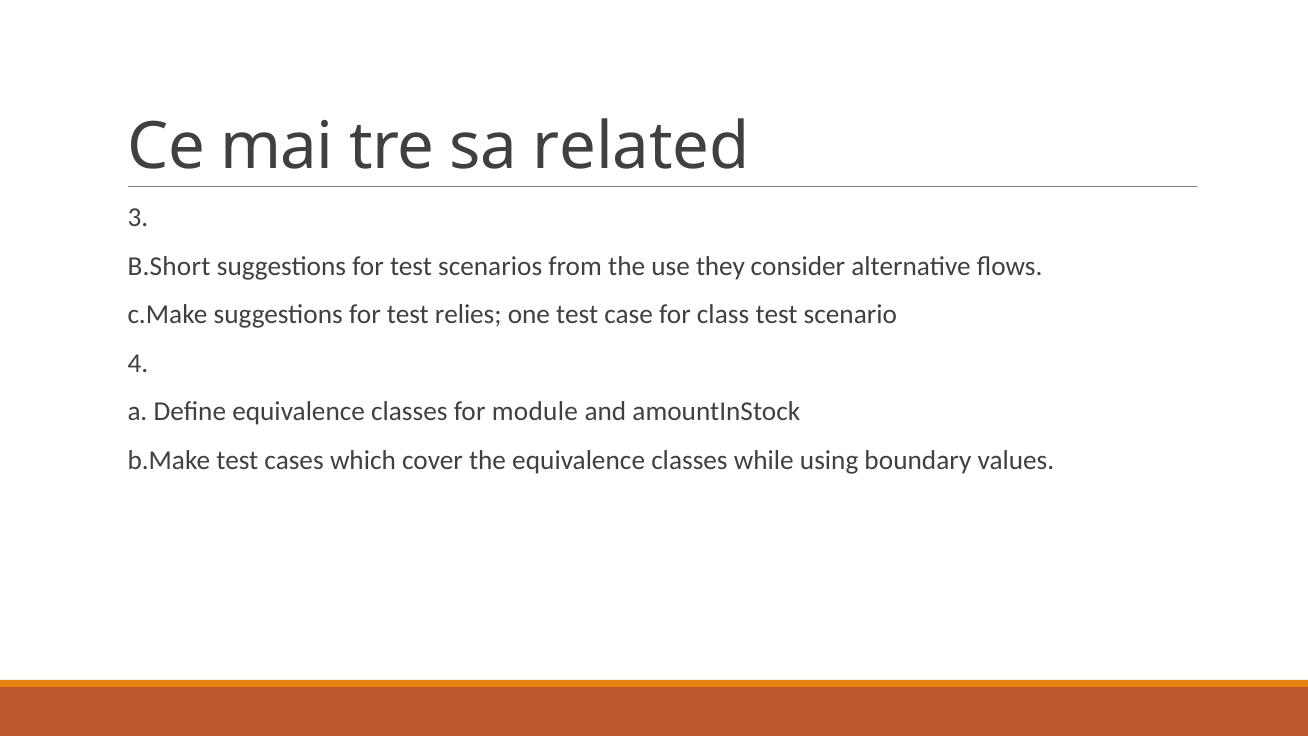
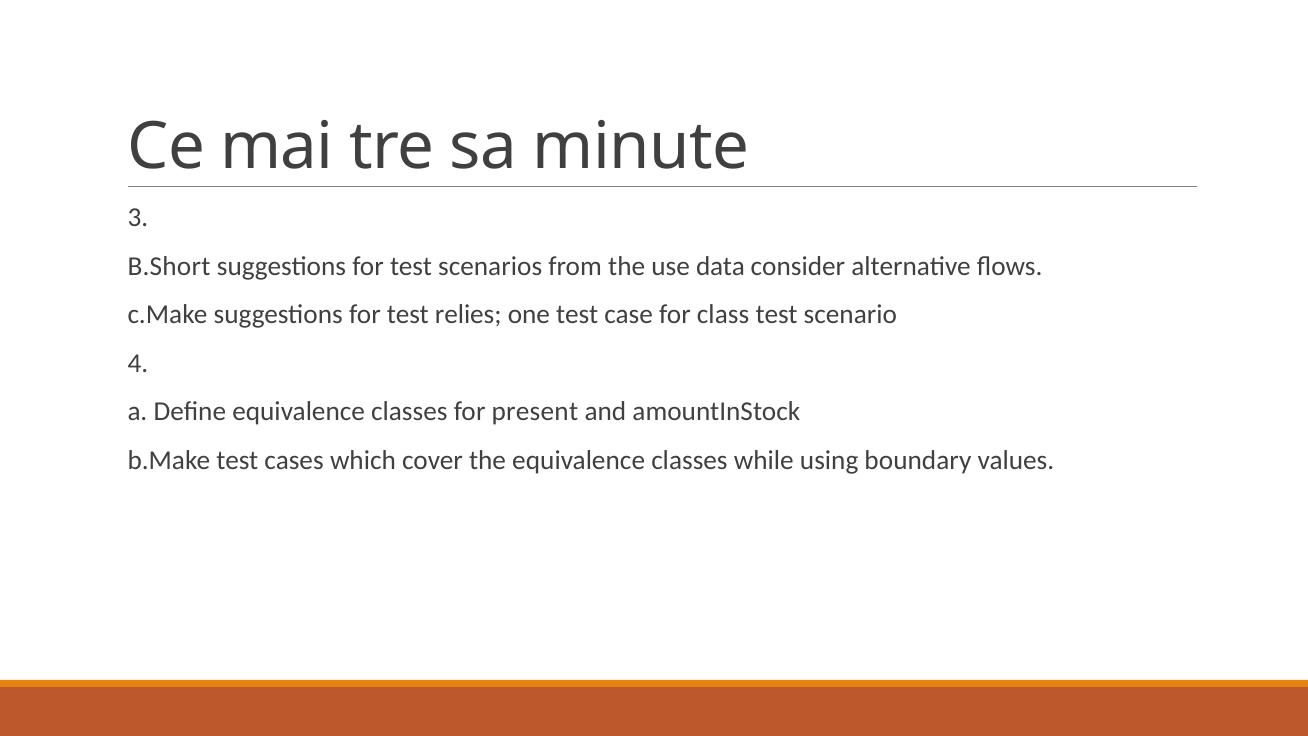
related: related -> minute (641, 147)
they: they -> data (720, 266)
module: module -> present (535, 412)
